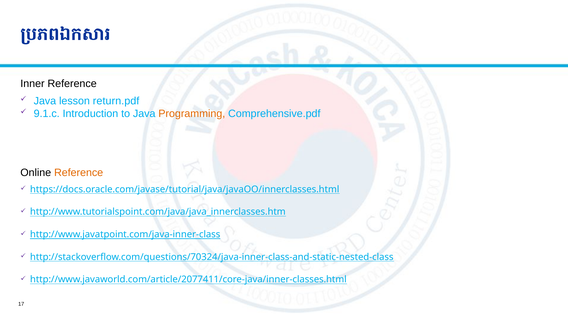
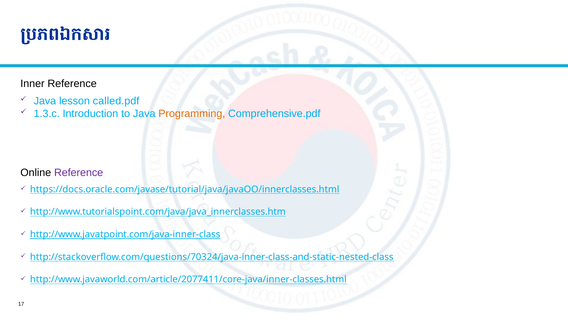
return.pdf: return.pdf -> called.pdf (116, 101)
9.1.c: 9.1.c -> 1.3.c (47, 114)
Reference colour: orange -> purple (79, 173)
